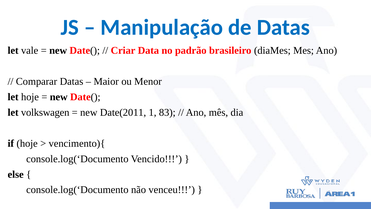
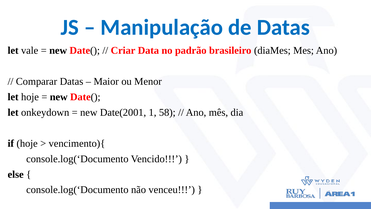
volkswagen: volkswagen -> onkeydown (45, 112)
Date(2011: Date(2011 -> Date(2001 (123, 112)
83: 83 -> 58 (167, 112)
